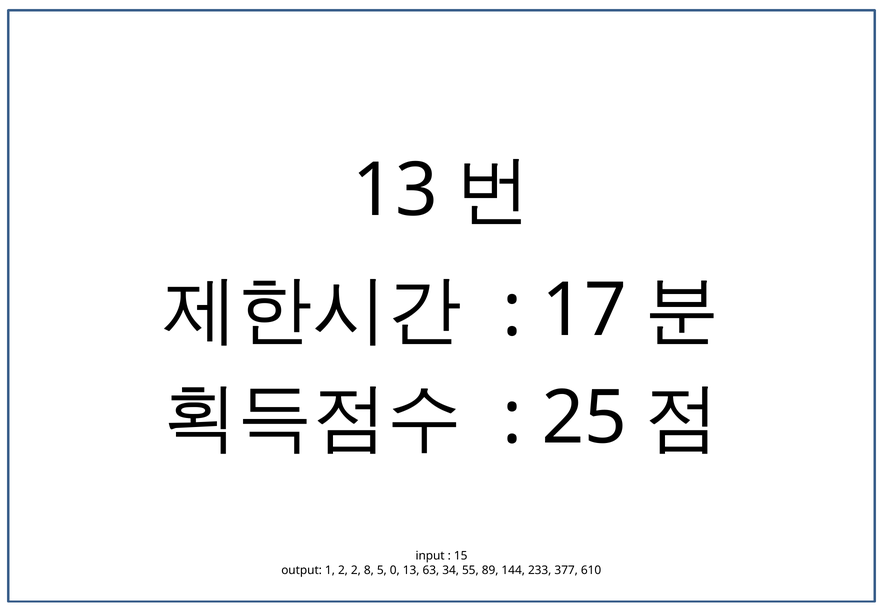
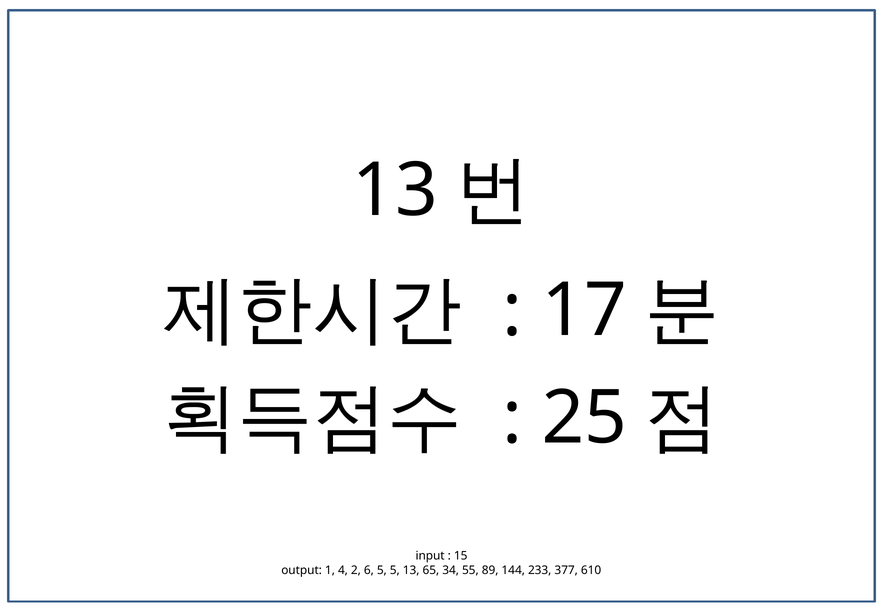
1 2: 2 -> 4 (343, 569)
8: 8 -> 6 (369, 569)
5 0: 0 -> 5 (395, 569)
63: 63 -> 65 (431, 569)
